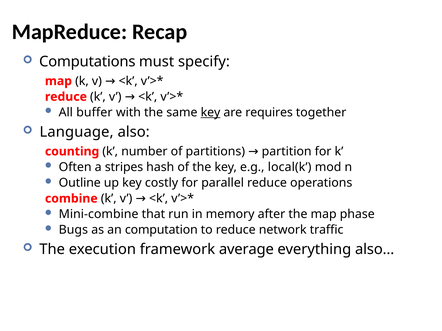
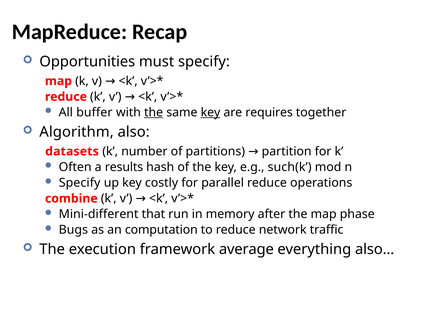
Computations: Computations -> Opportunities (87, 62)
the underline: none -> present (154, 113)
Language: Language -> Algorithm (77, 132)
counting: counting -> datasets (72, 152)
stripes: stripes -> results (124, 167)
local(k: local(k -> such(k (290, 167)
Outline: Outline -> Specify (80, 183)
Mini-combine: Mini-combine -> Mini-different (99, 215)
